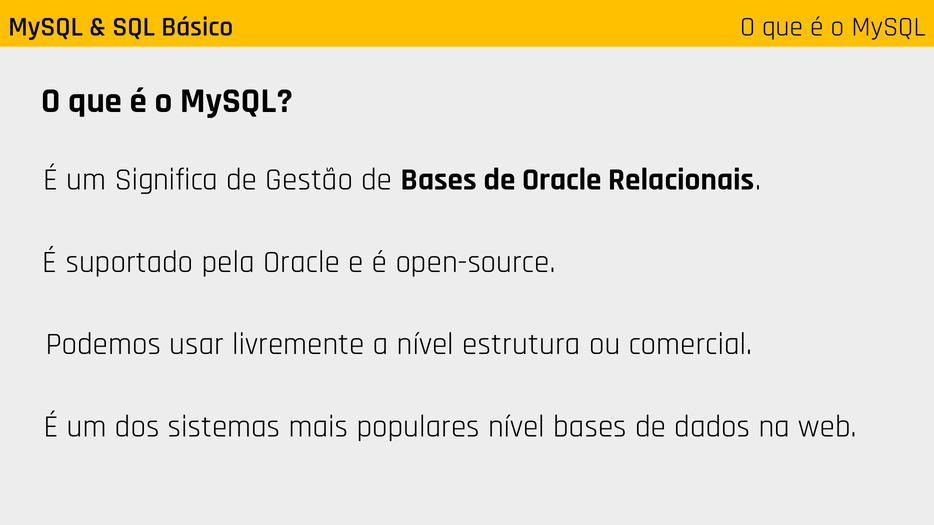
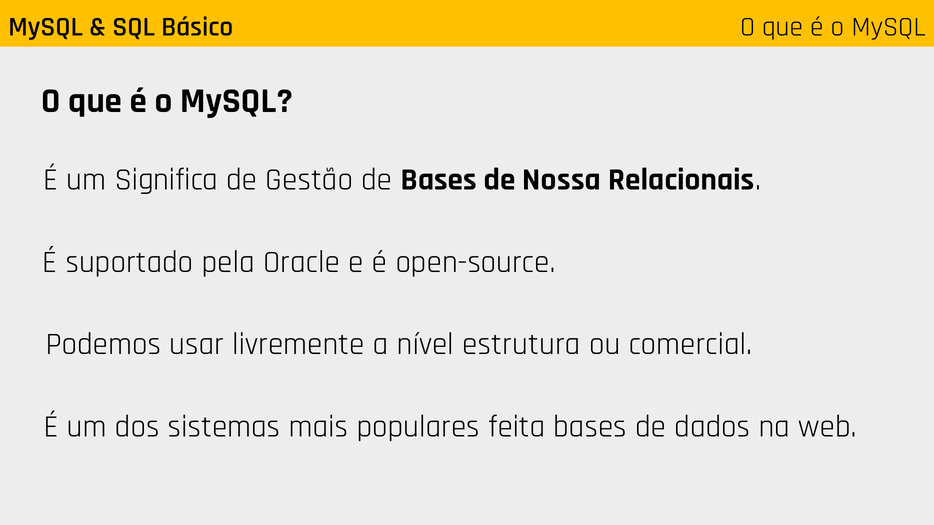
de Oracle: Oracle -> Nossa (562, 180)
populares nível: nível -> feita (517, 427)
